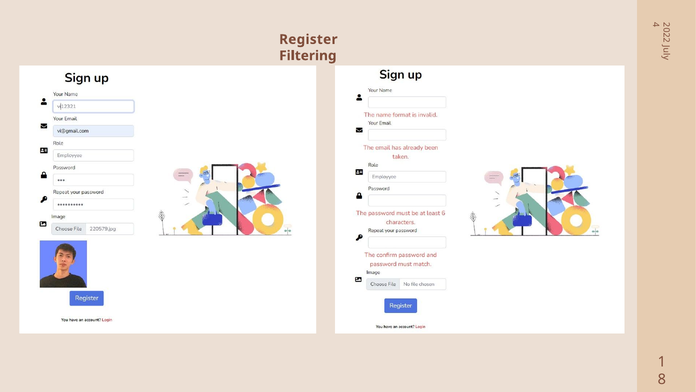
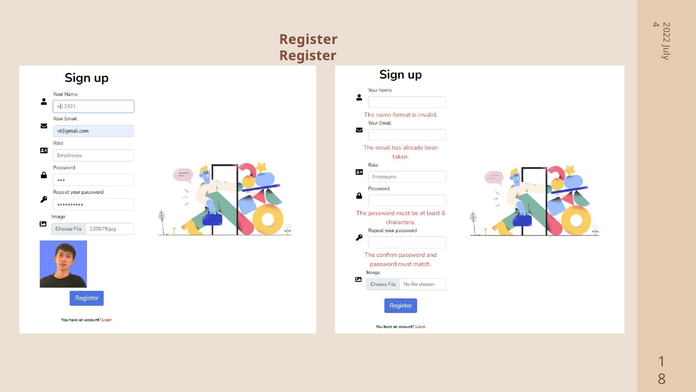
Filtering: Filtering -> Register (308, 56)
